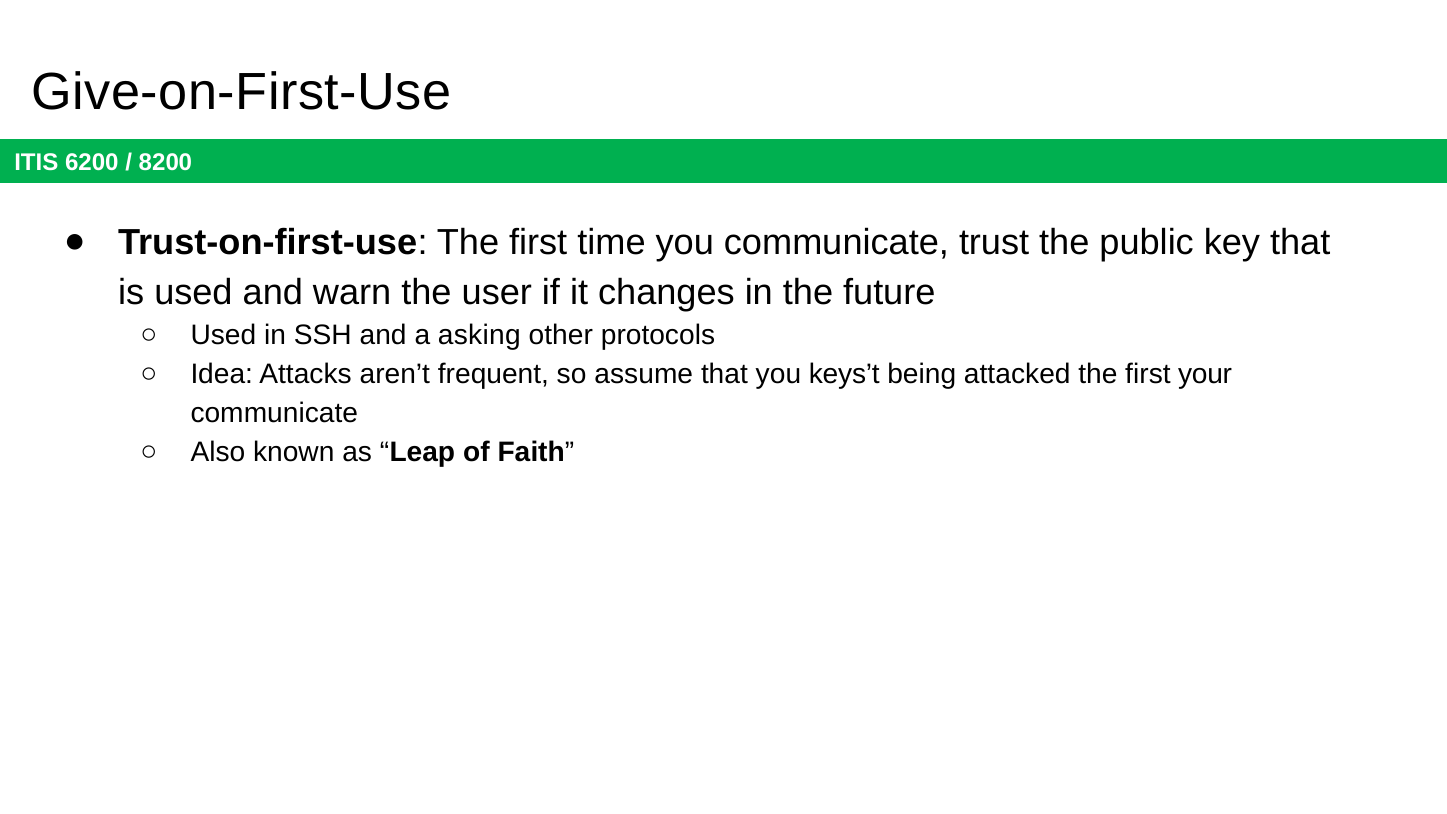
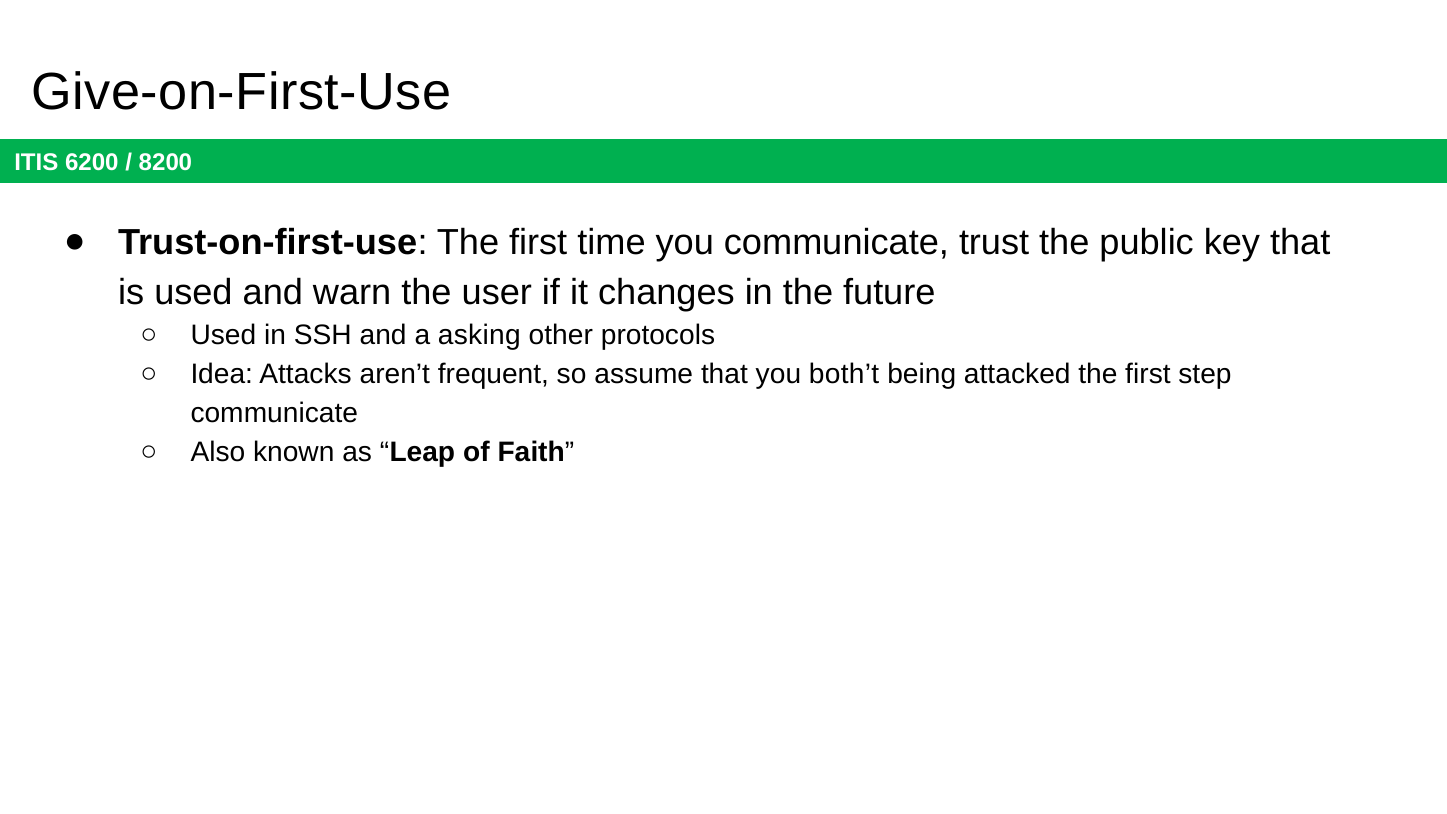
keys’t: keys’t -> both’t (844, 374)
your: your -> step (1205, 374)
